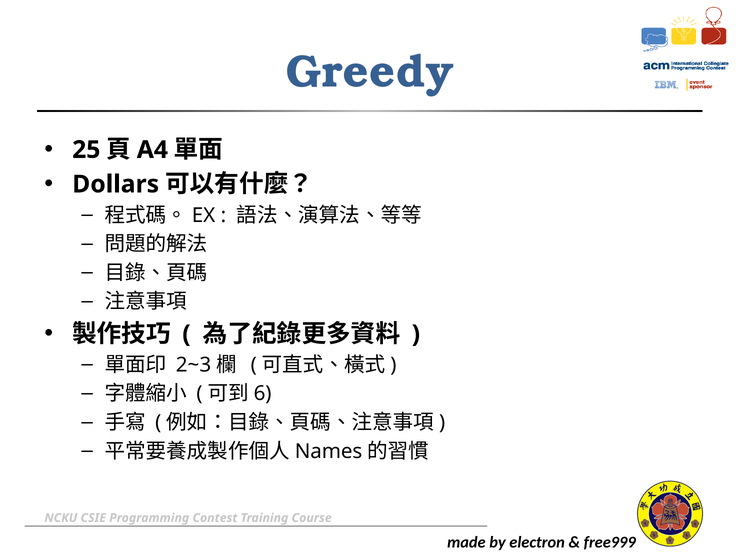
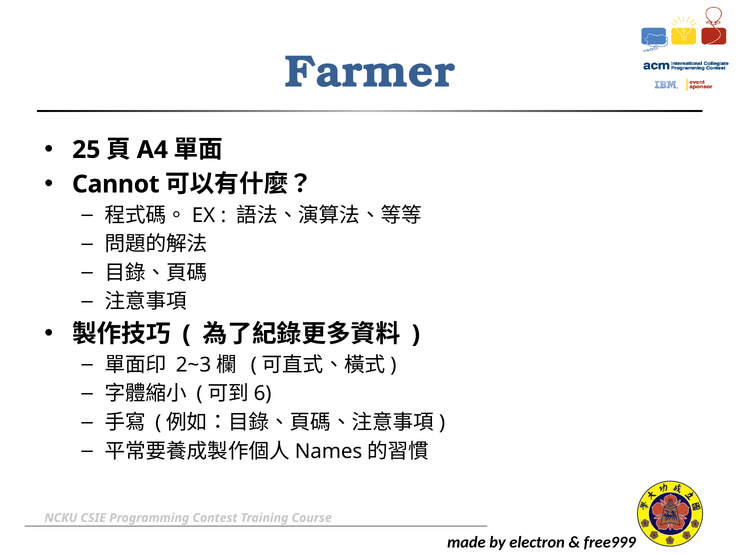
Greedy: Greedy -> Farmer (370, 72)
Dollars: Dollars -> Cannot (116, 184)
